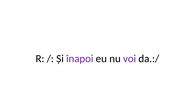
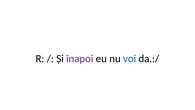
voi colour: purple -> blue (130, 59)
